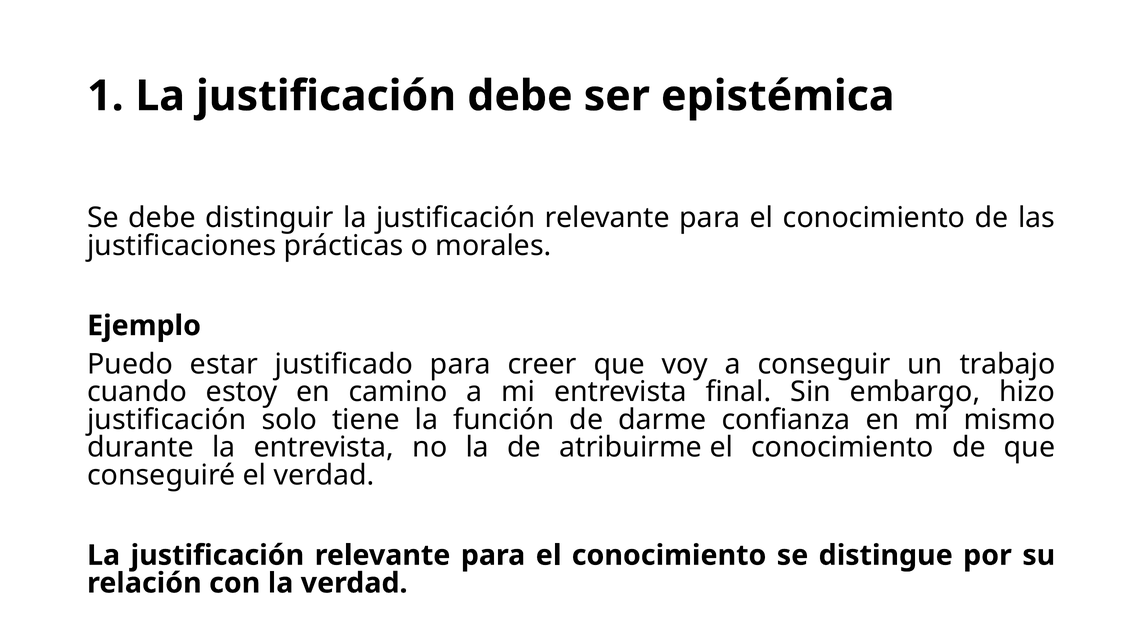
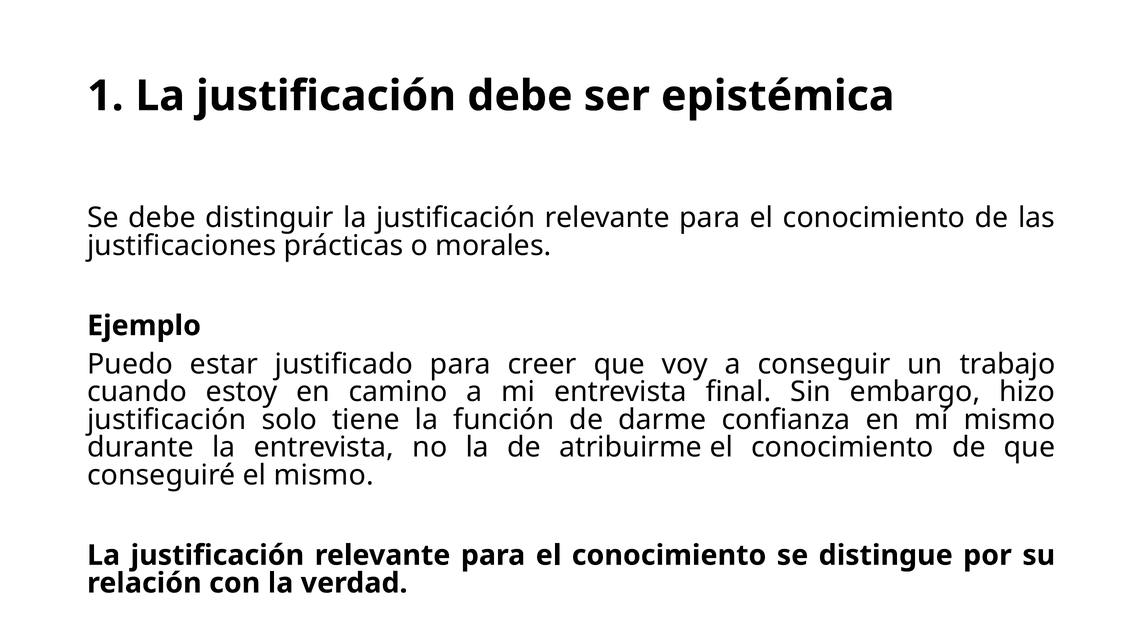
el verdad: verdad -> mismo (324, 475)
